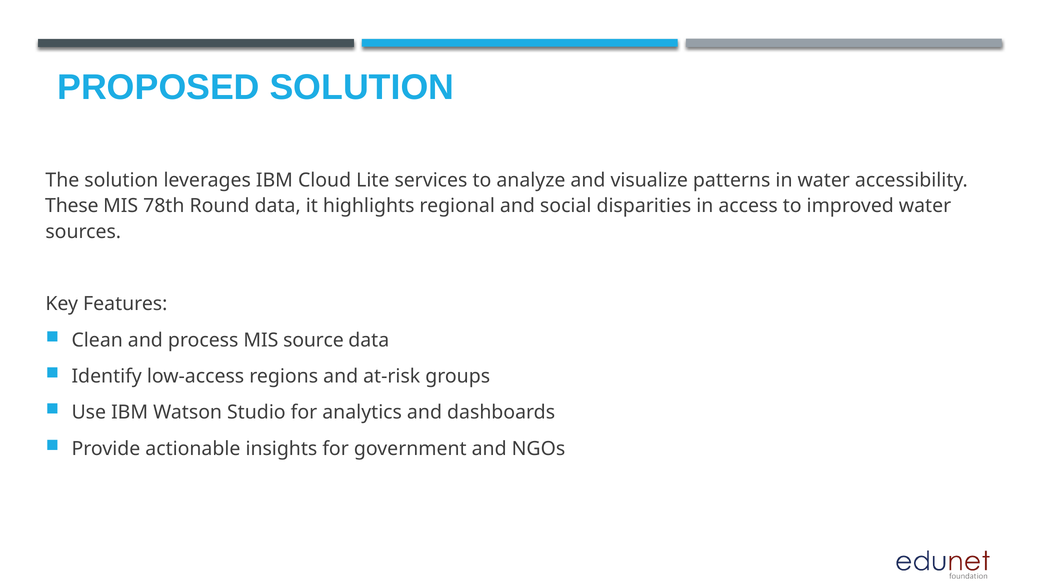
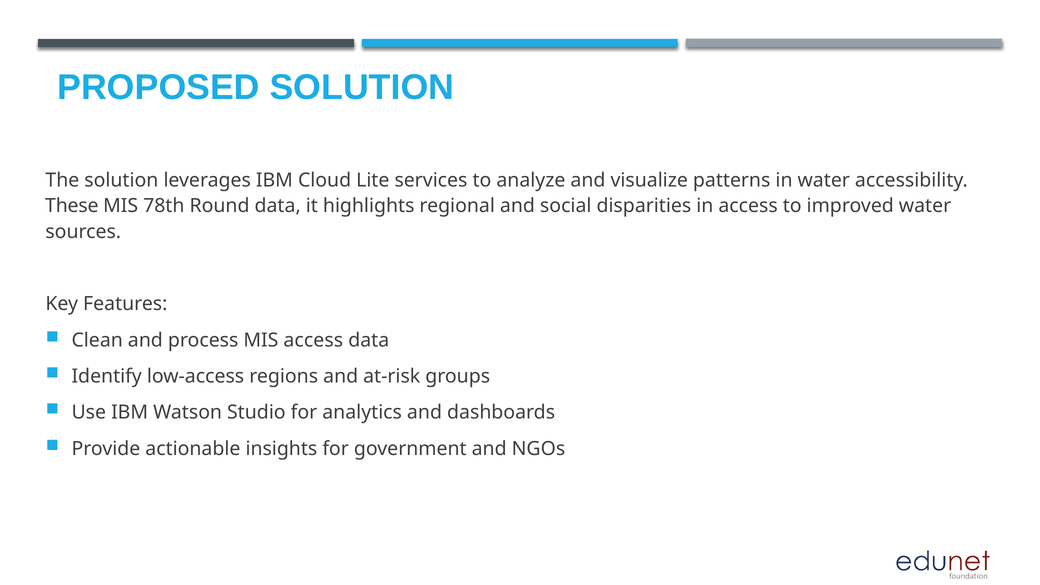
MIS source: source -> access (313, 340)
